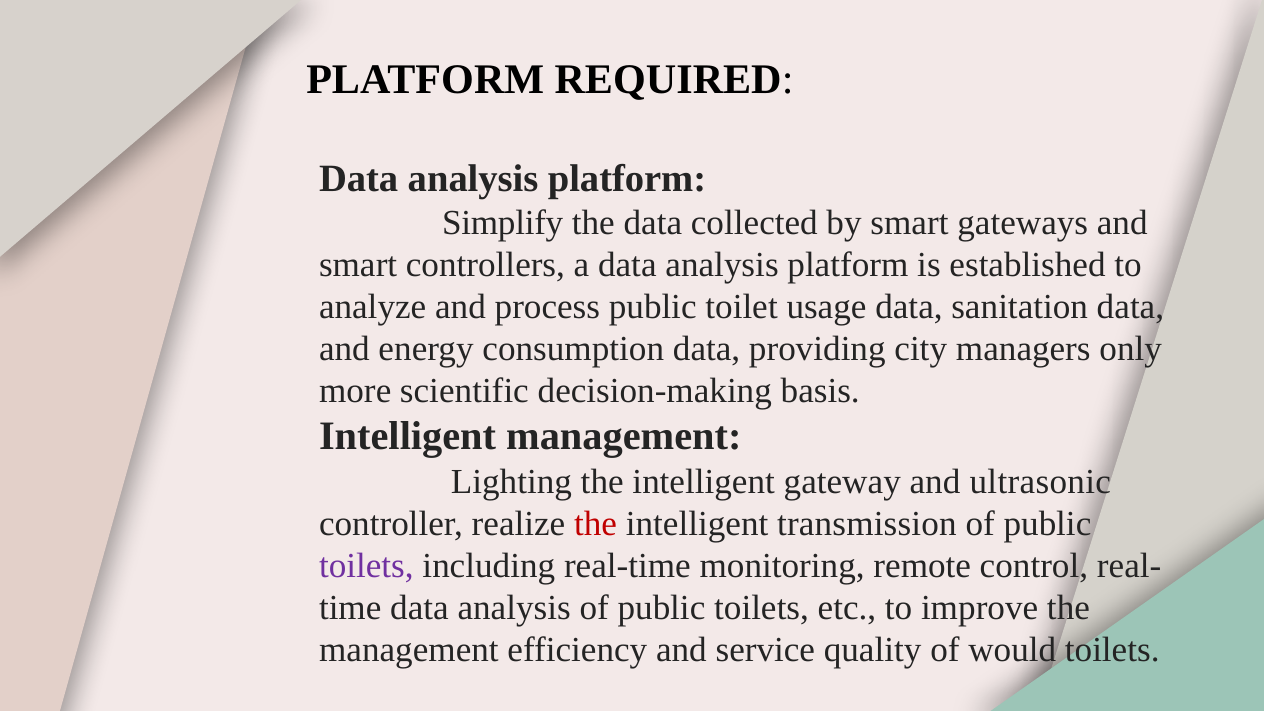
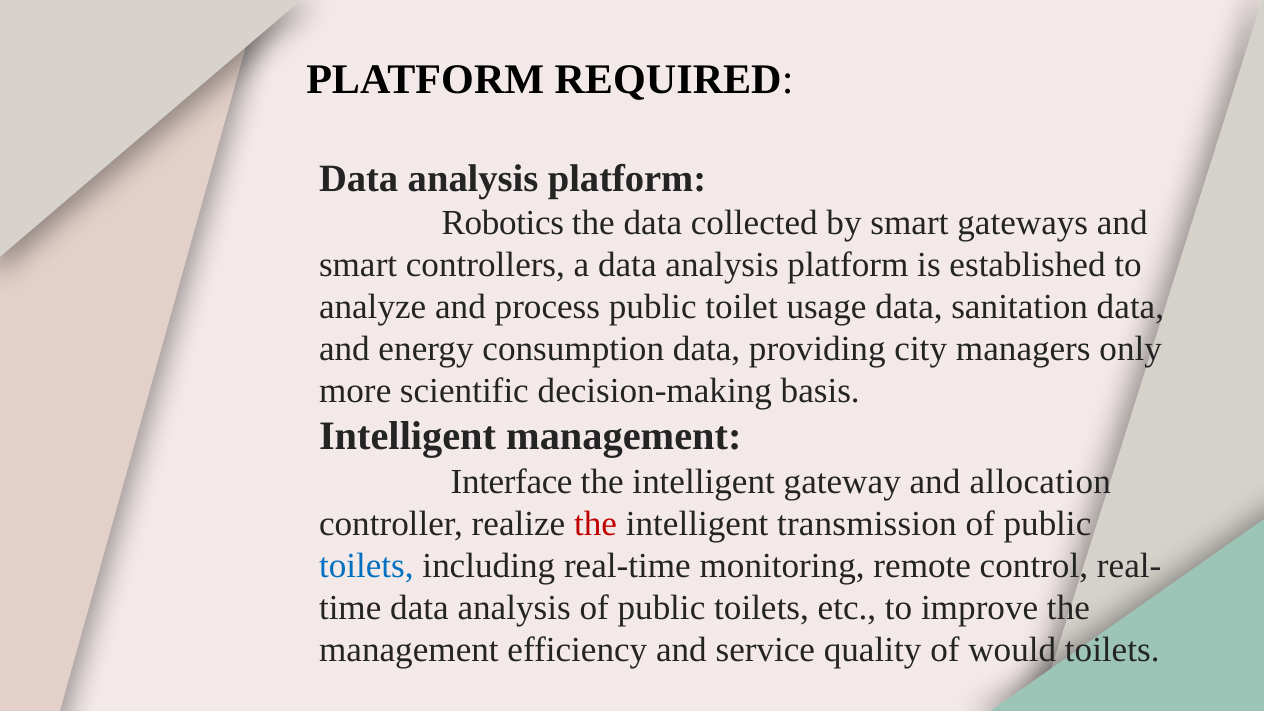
Simplify: Simplify -> Robotics (503, 222)
Lighting: Lighting -> Interface (512, 482)
ultrasonic: ultrasonic -> allocation (1040, 482)
toilets colour: purple -> blue (366, 566)
